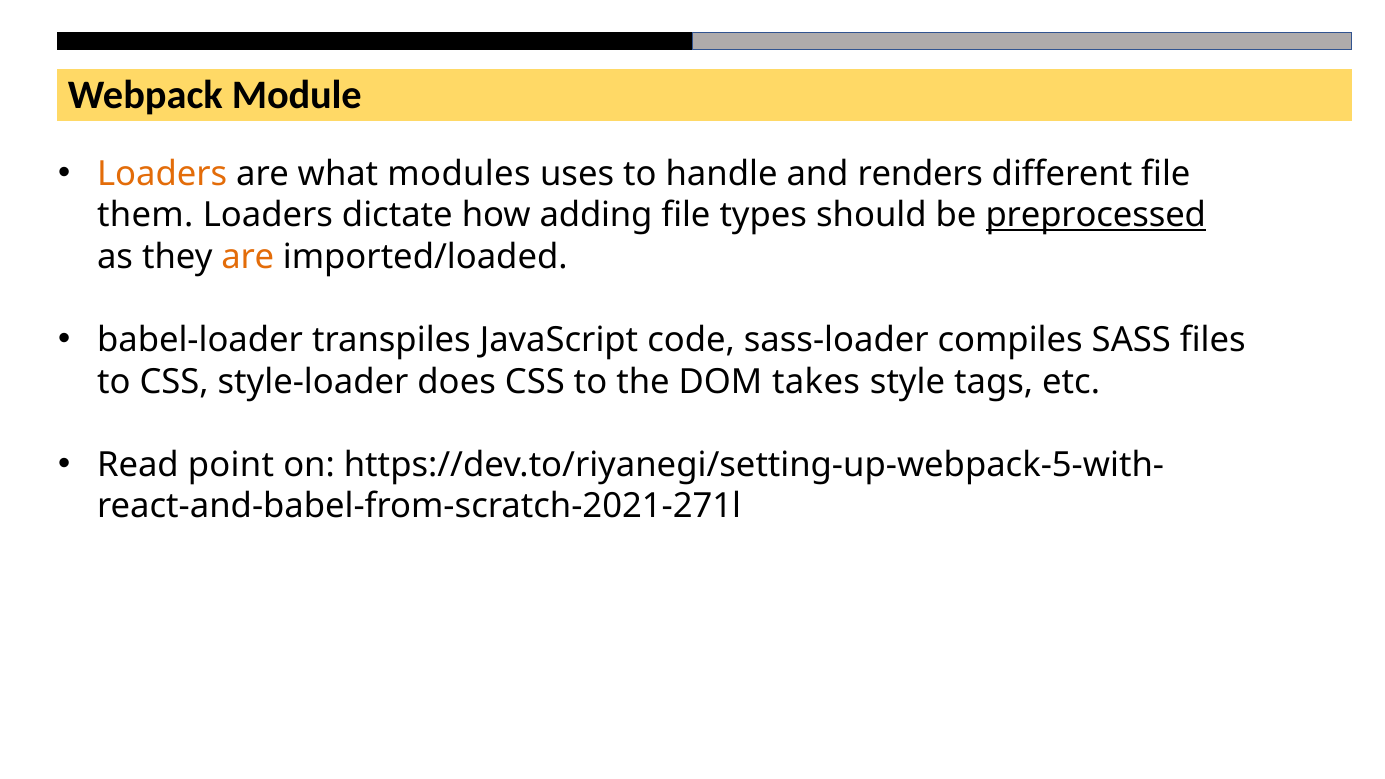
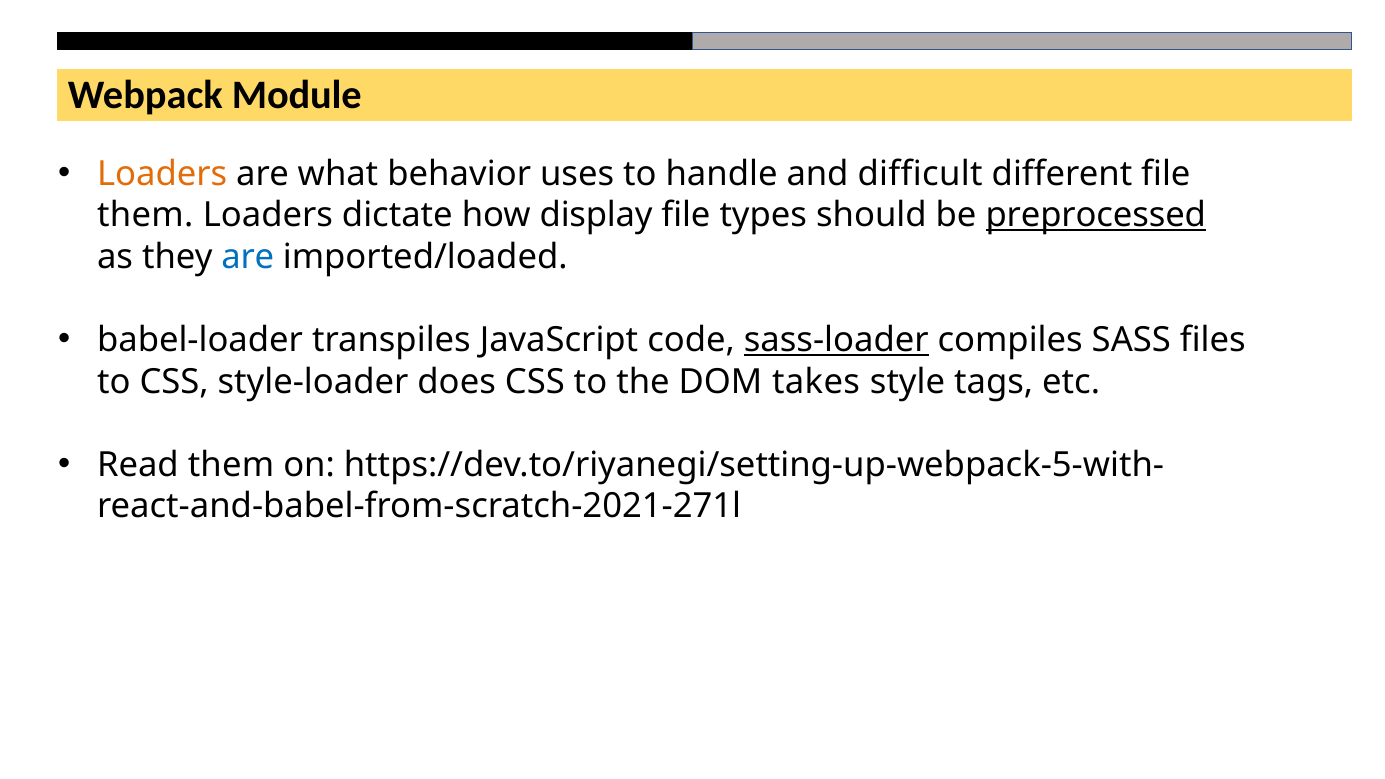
modules: modules -> behavior (459, 174)
renders: renders -> difficult (920, 174)
adding: adding -> display (596, 216)
are colour: orange -> blue (248, 257)
sass-loader underline: none -> present (836, 340)
Read point: point -> them (231, 465)
